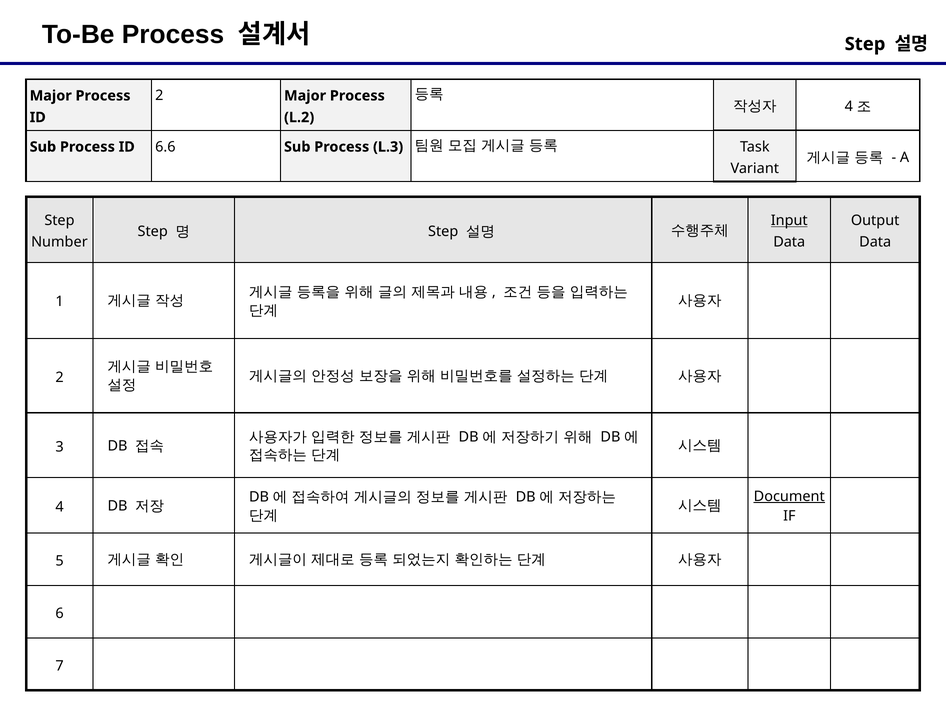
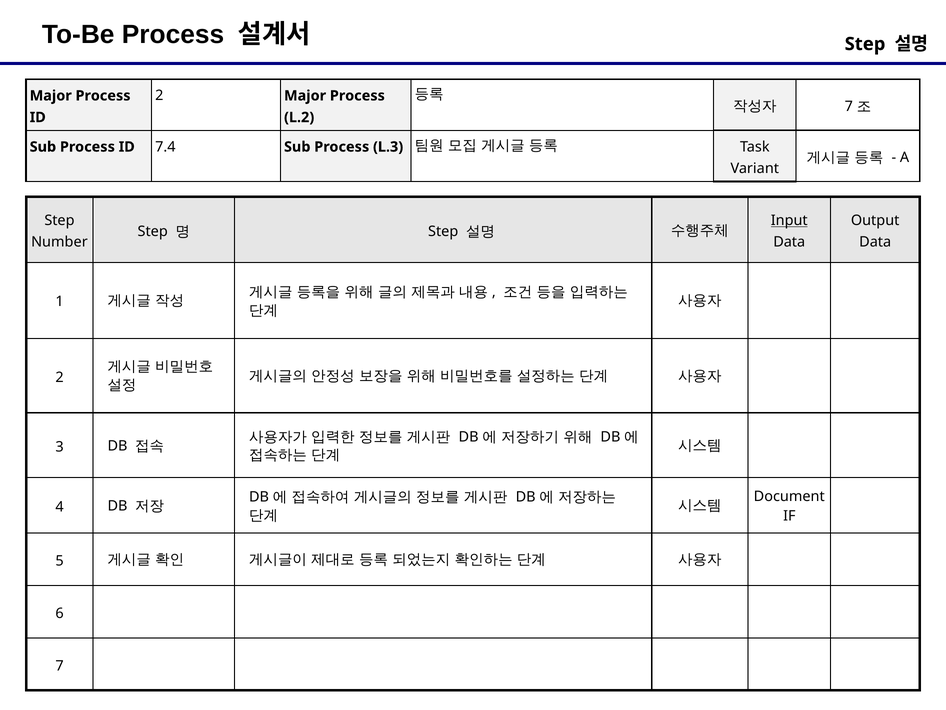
4: 4 -> 7 (849, 106)
6.6: 6.6 -> 7.4 (165, 147)
Document underline: present -> none (789, 496)
